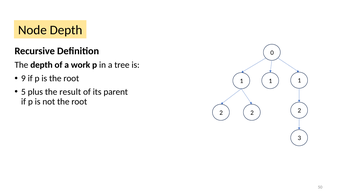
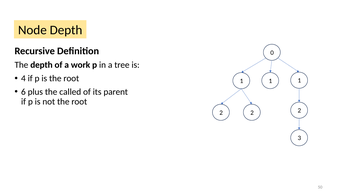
9: 9 -> 4 (23, 79)
5: 5 -> 6 (23, 92)
result: result -> called (70, 92)
